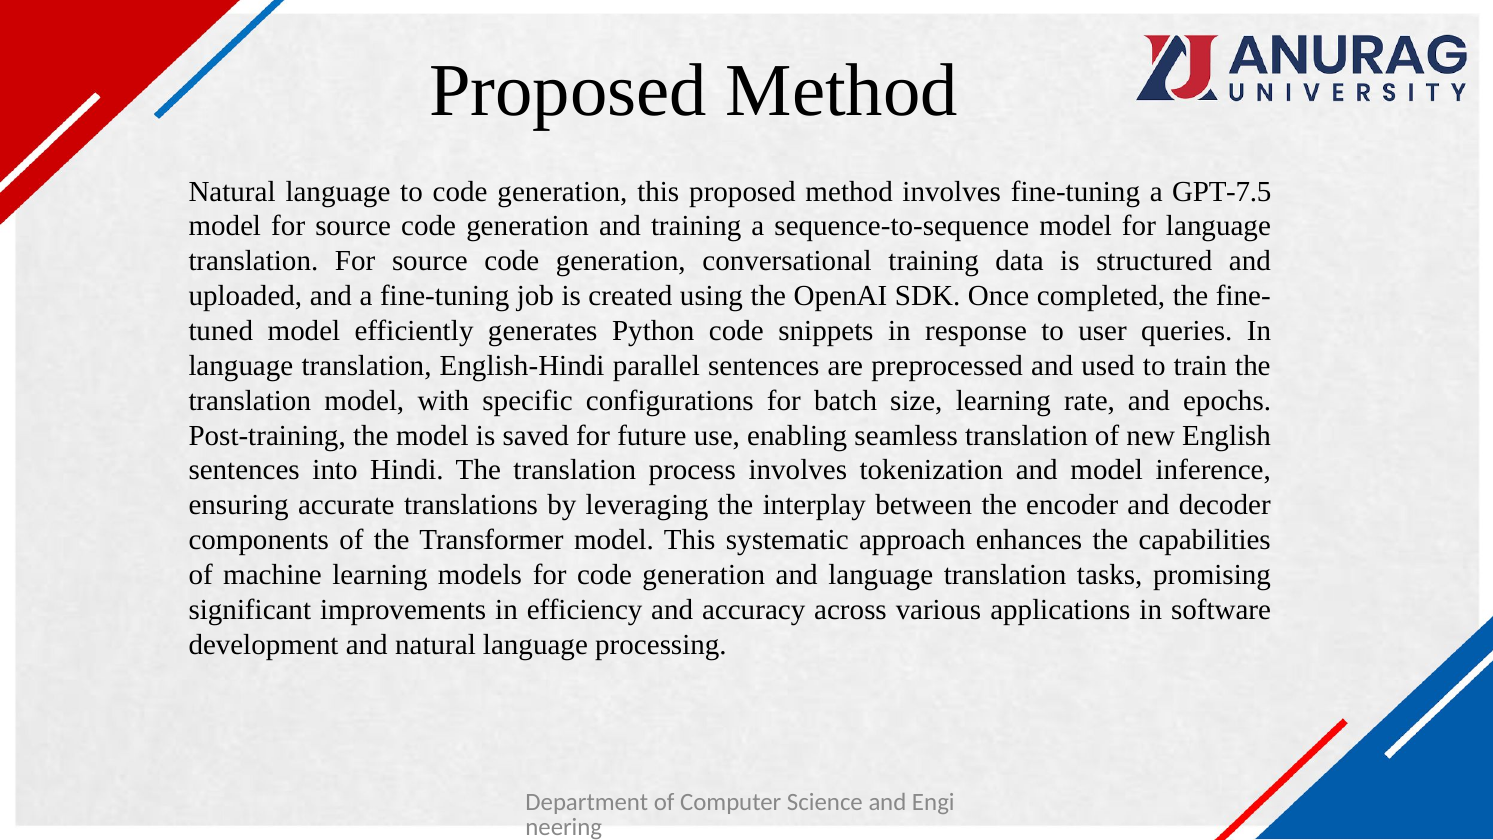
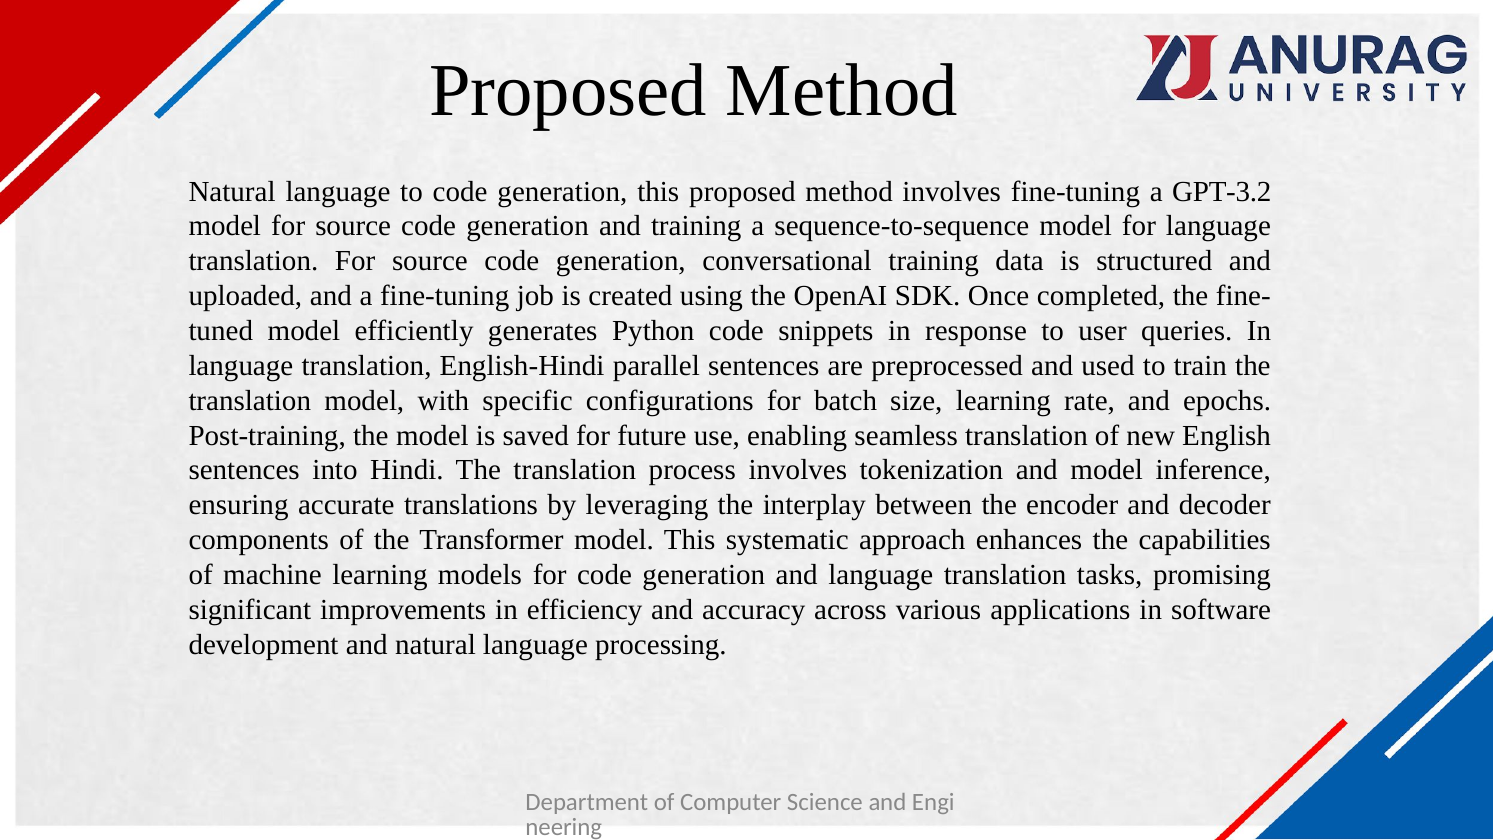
GPT-7.5: GPT-7.5 -> GPT-3.2 (1222, 191)
